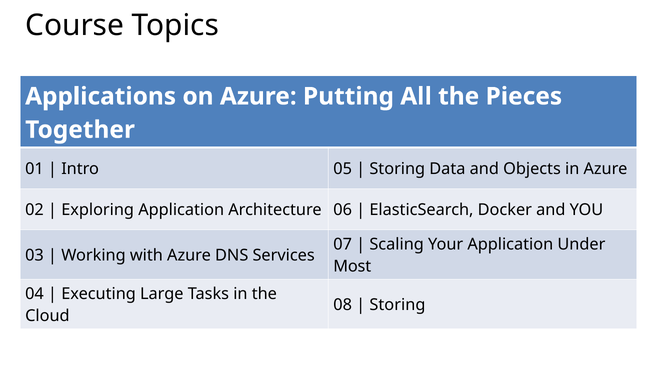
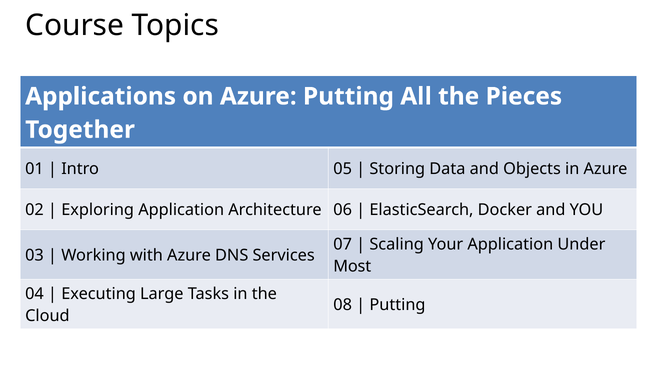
Storing: Storing -> Putting (397, 305)
